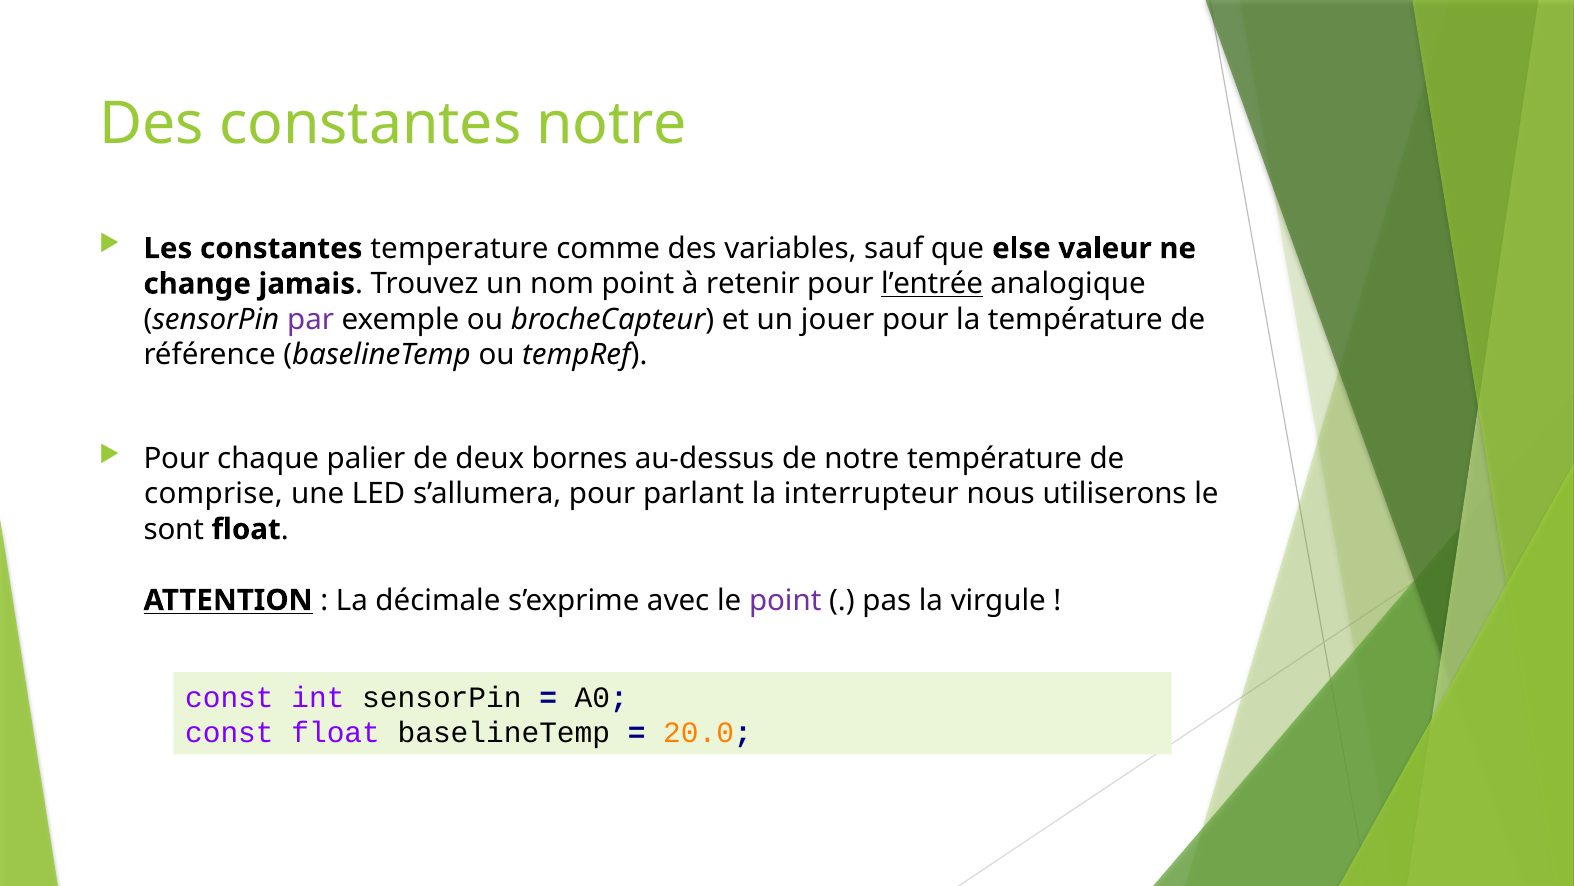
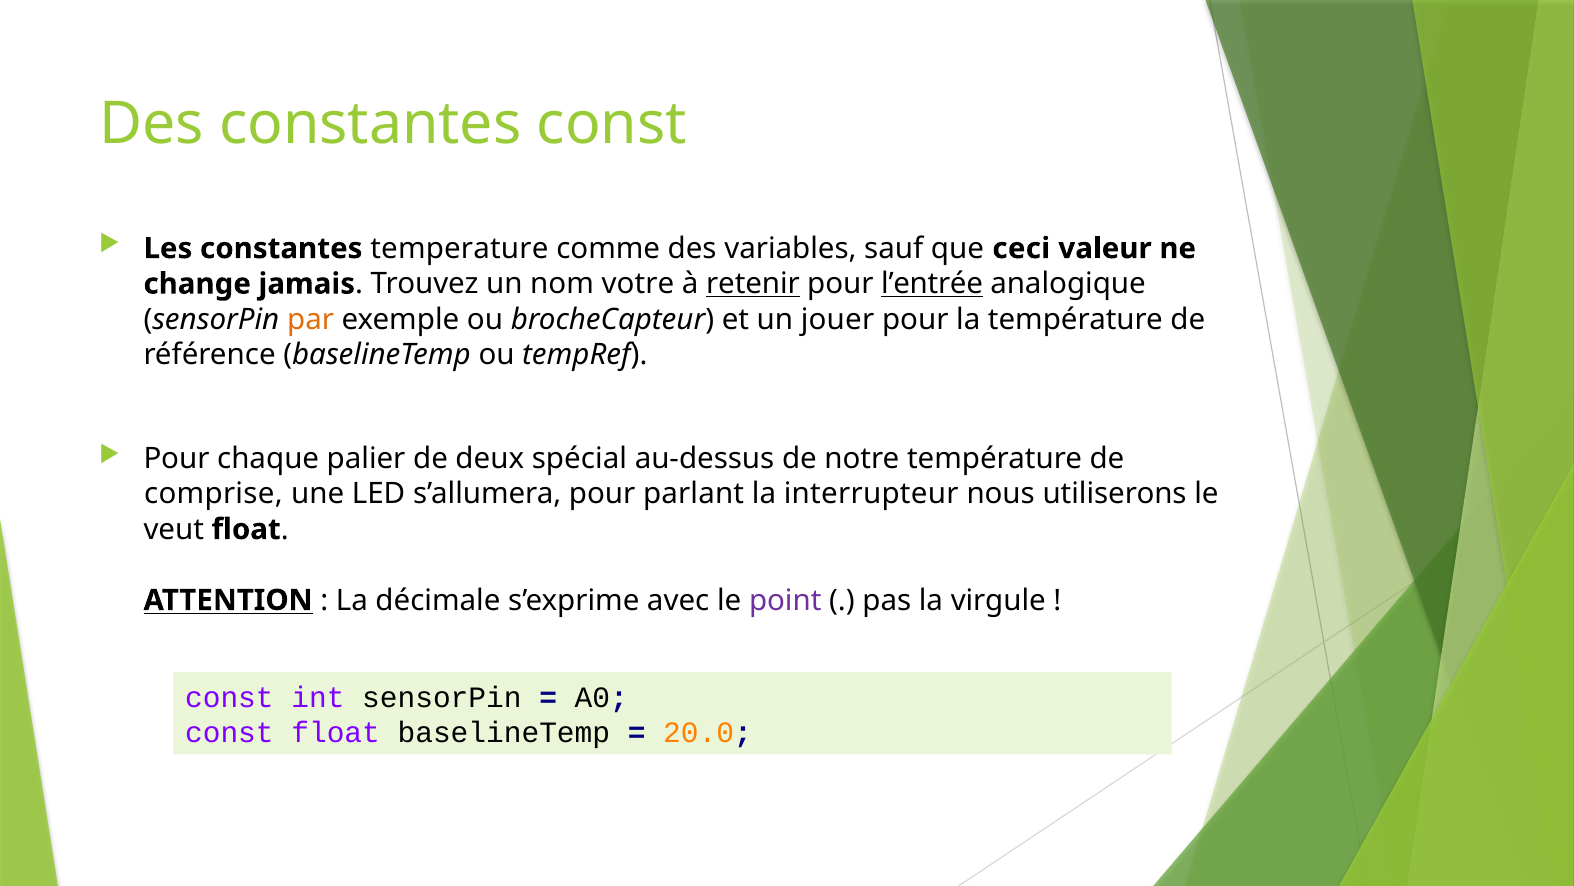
constantes notre: notre -> const (612, 124)
else: else -> ceci (1021, 248)
nom point: point -> votre (638, 284)
retenir underline: none -> present (753, 284)
par colour: purple -> orange (311, 319)
bornes: bornes -> spécial (579, 458)
sont: sont -> veut (174, 529)
